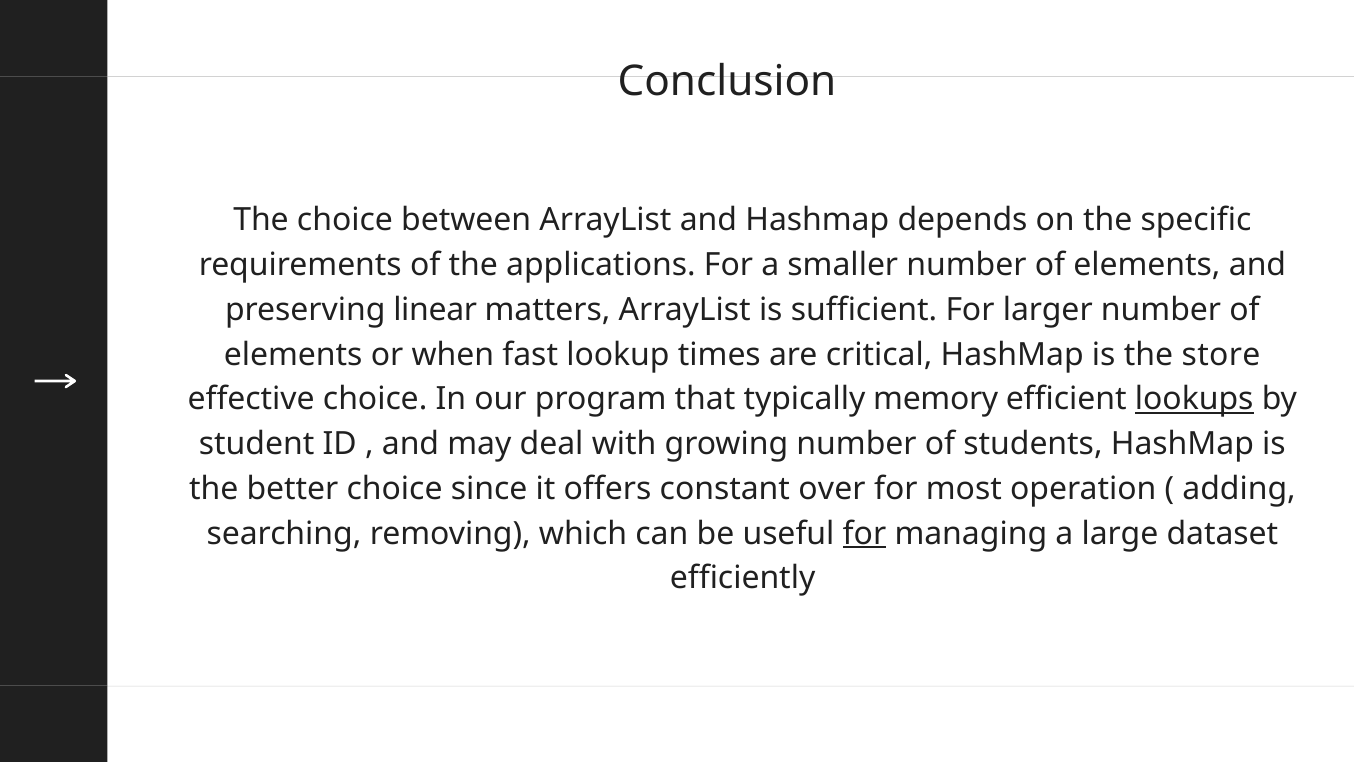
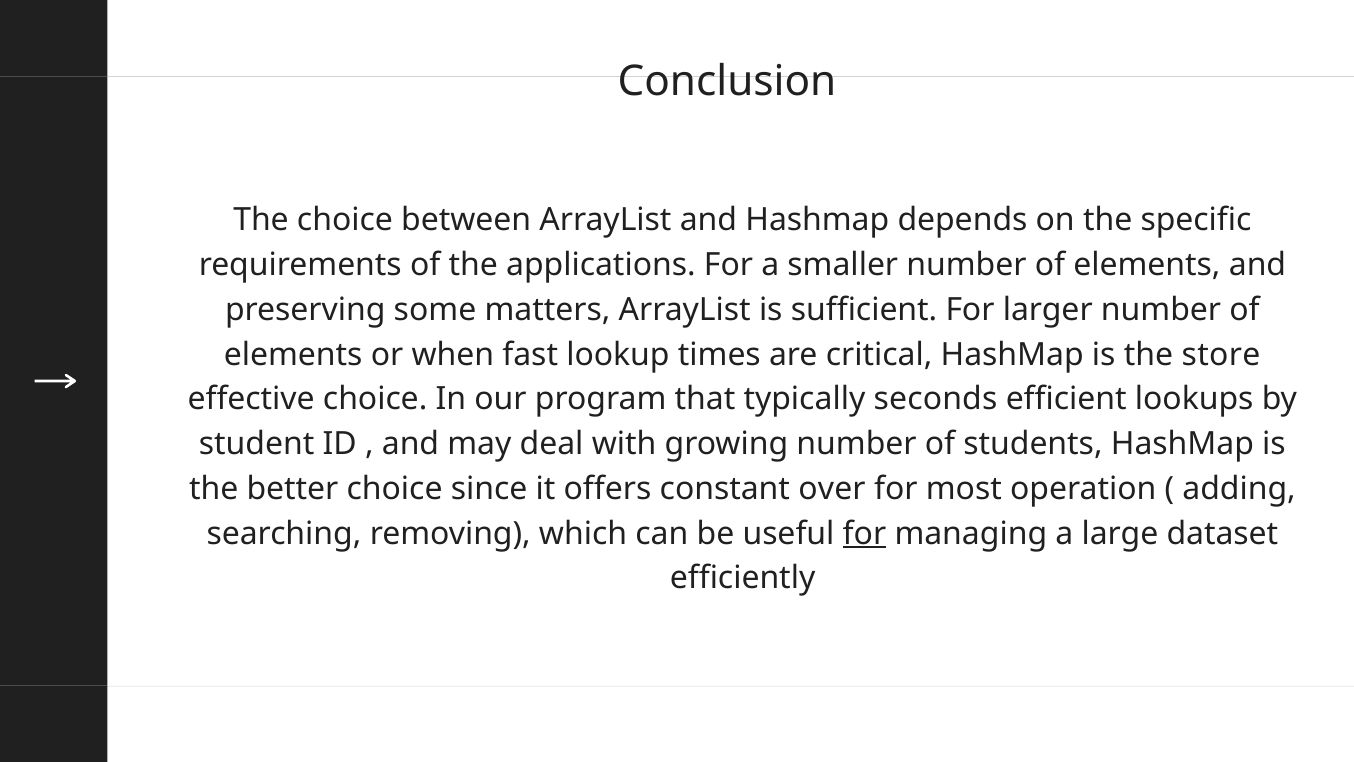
linear: linear -> some (435, 310)
memory: memory -> seconds (935, 399)
lookups underline: present -> none (1194, 399)
